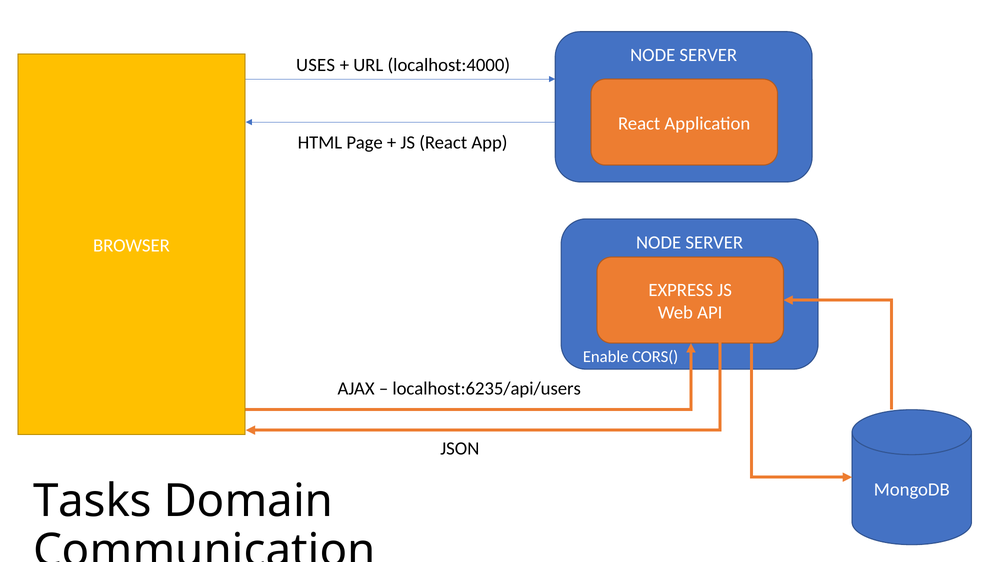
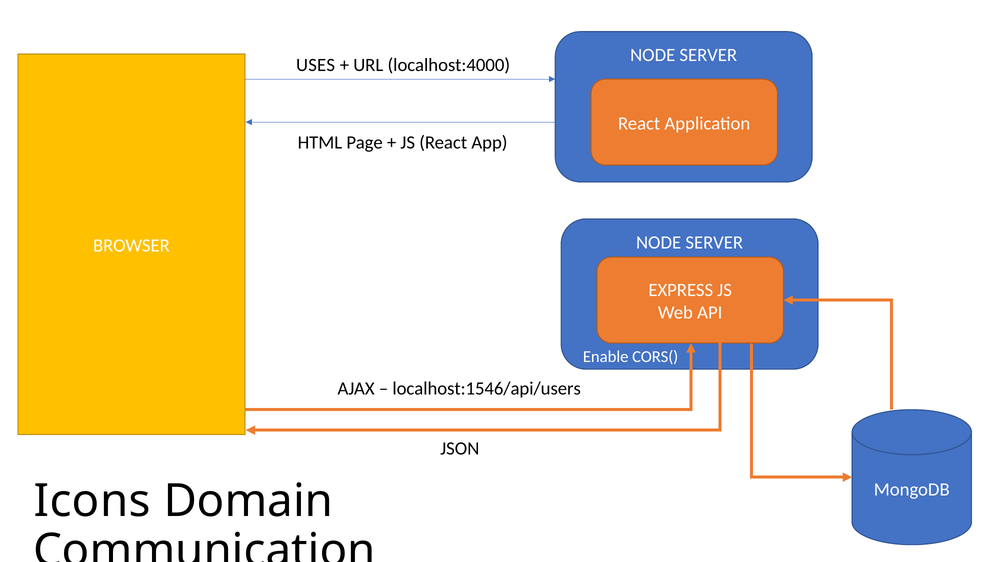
localhost:6235/api/users: localhost:6235/api/users -> localhost:1546/api/users (487, 388)
Tasks: Tasks -> Icons (92, 501)
